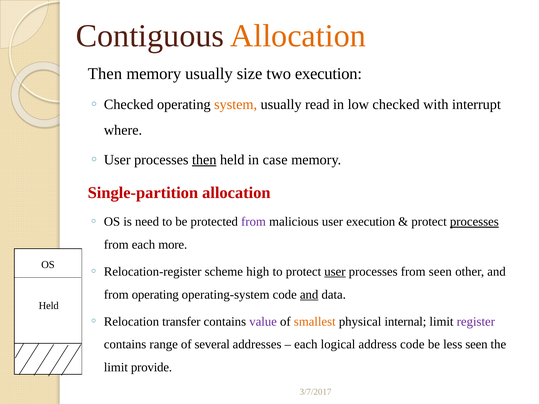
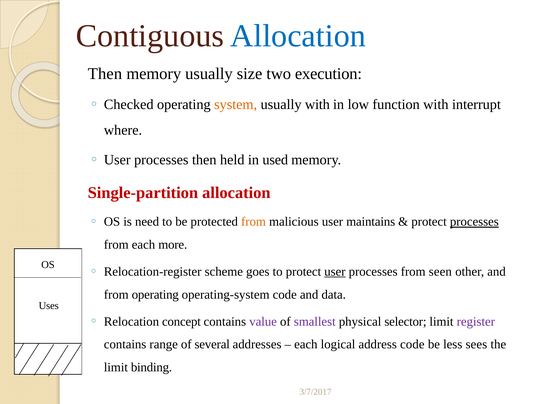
Allocation colour: orange -> blue (298, 36)
usually read: read -> with (317, 105)
low checked: checked -> function (396, 105)
then underline: present -> none (204, 160)
case: case -> used (275, 160)
from colour: purple -> orange (254, 222)
user execution: execution -> maintains (371, 222)
high: high -> goes (258, 272)
and underline: present -> none (309, 295)
Held: Held -> Uses (49, 306)
transfer: transfer -> concept (181, 322)
smallest colour: orange -> purple (315, 322)
internal: internal -> selector (405, 322)
less seen: seen -> sees (476, 345)
provide: provide -> binding (152, 368)
